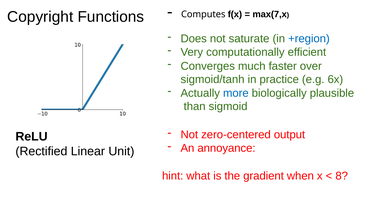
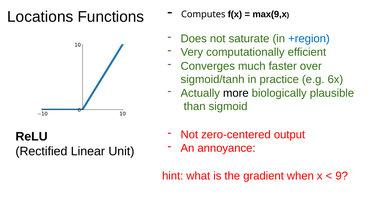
max(7,x: max(7,x -> max(9,x (270, 14)
Copyright: Copyright -> Locations (40, 17)
more colour: blue -> black (236, 93)
8: 8 -> 9 (342, 176)
